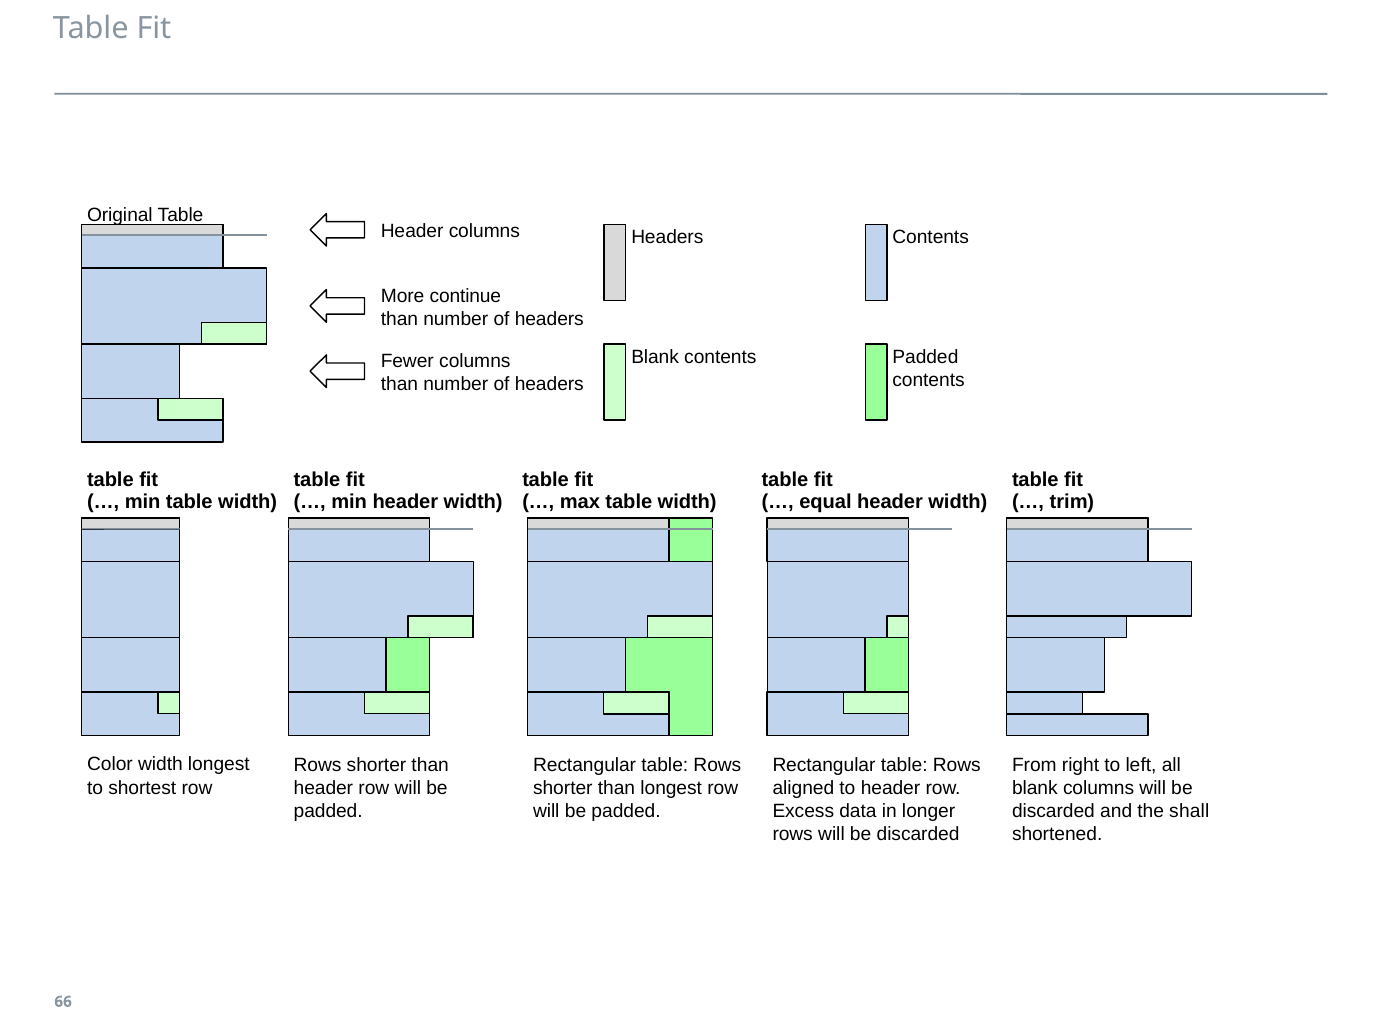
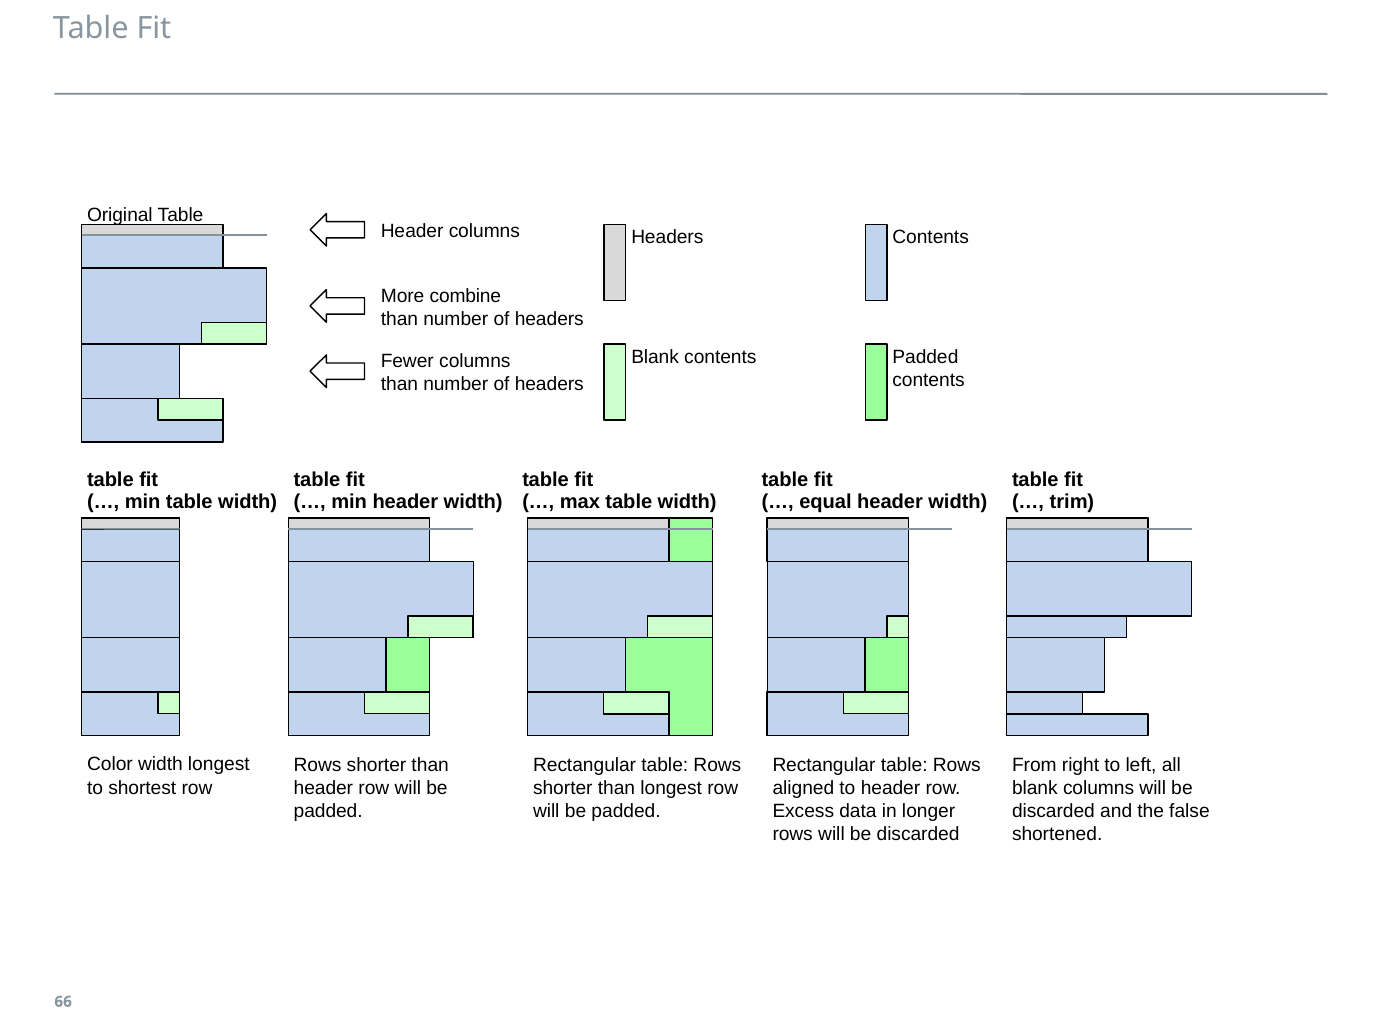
continue: continue -> combine (465, 296)
shall: shall -> false (1189, 811)
